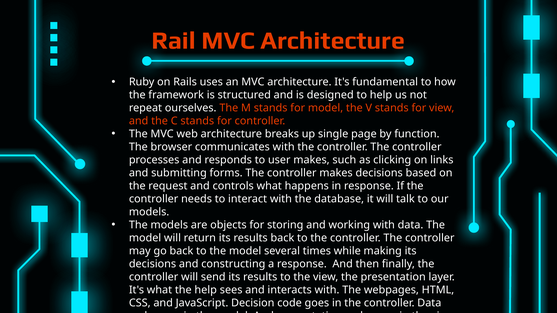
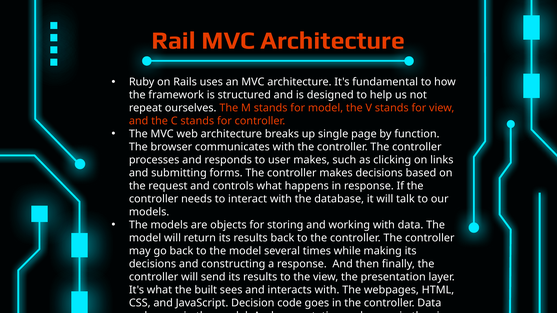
the help: help -> built (206, 290)
